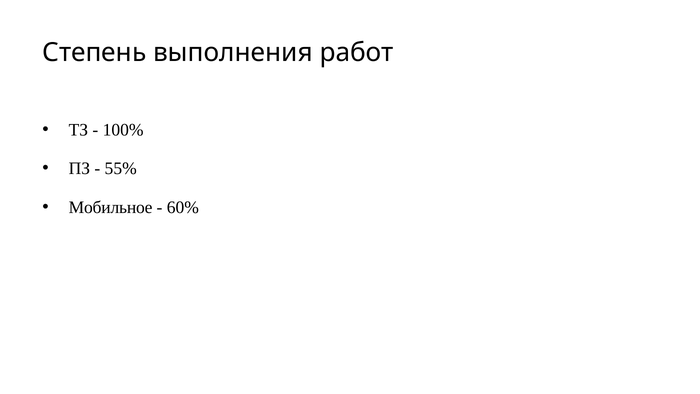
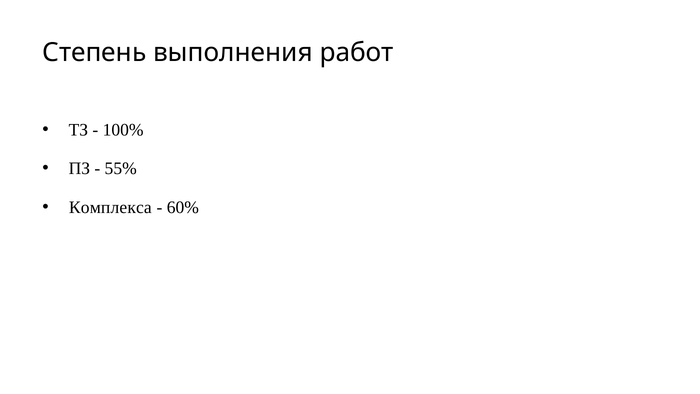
Мобильное: Мобильное -> Комплекса (110, 207)
